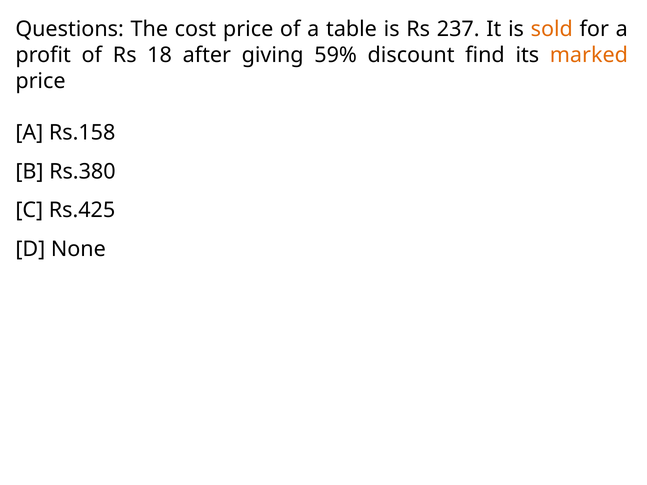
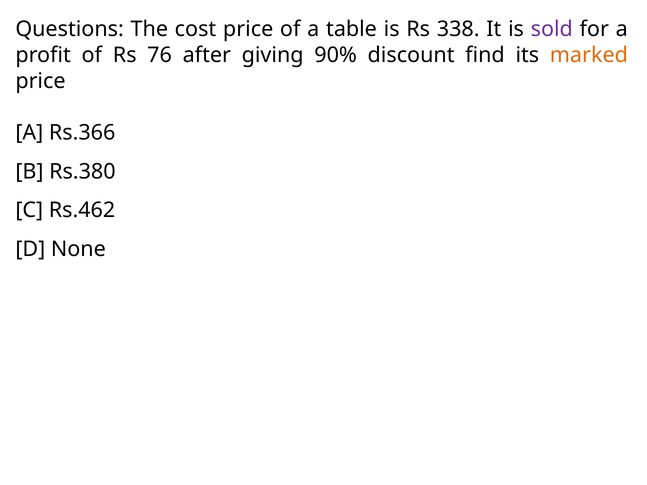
237: 237 -> 338 (458, 29)
sold colour: orange -> purple (552, 29)
18: 18 -> 76 (160, 55)
59%: 59% -> 90% (336, 55)
Rs.158: Rs.158 -> Rs.366 (82, 133)
Rs.425: Rs.425 -> Rs.462 (82, 210)
